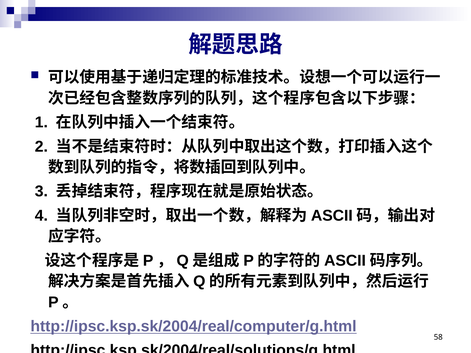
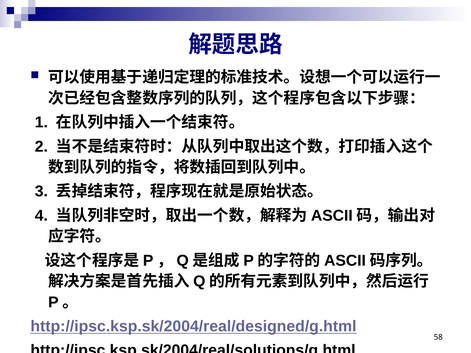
http://ipsc.ksp.sk/2004/real/computer/g.html: http://ipsc.ksp.sk/2004/real/computer/g.html -> http://ipsc.ksp.sk/2004/real/designed/g.html (193, 327)
